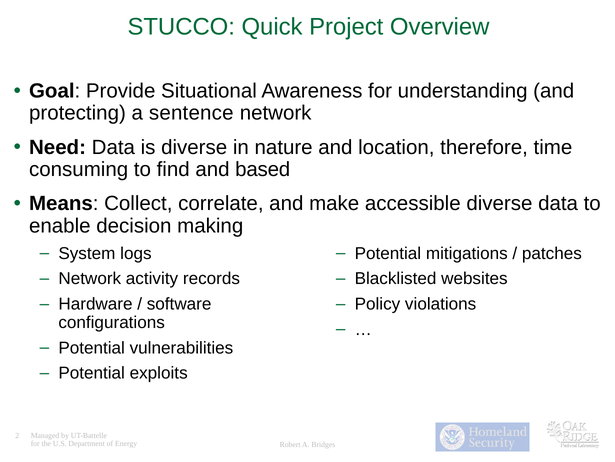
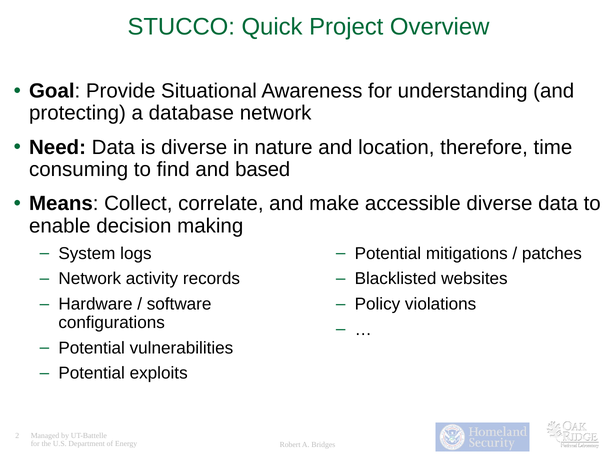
sentence: sentence -> database (191, 113)
